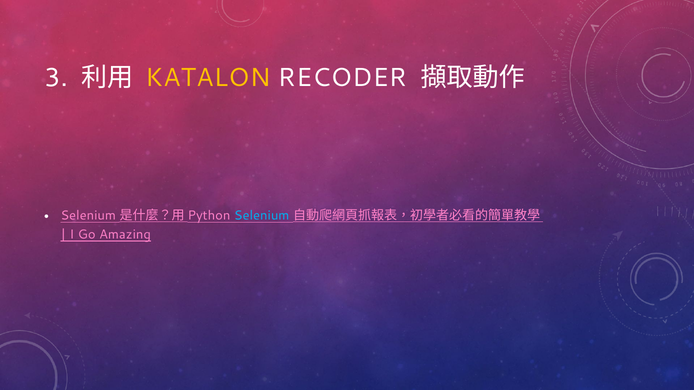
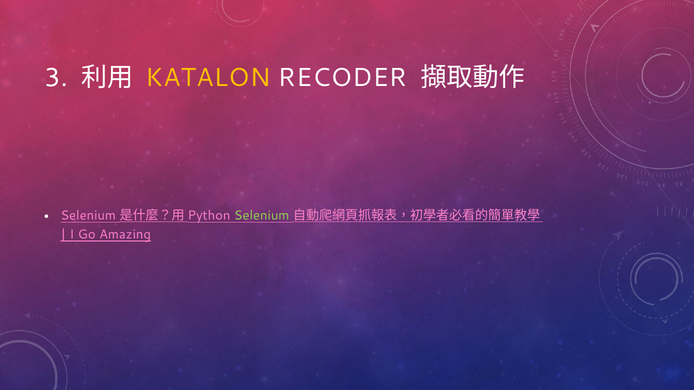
Selenium colour: light blue -> light green (262, 216)
